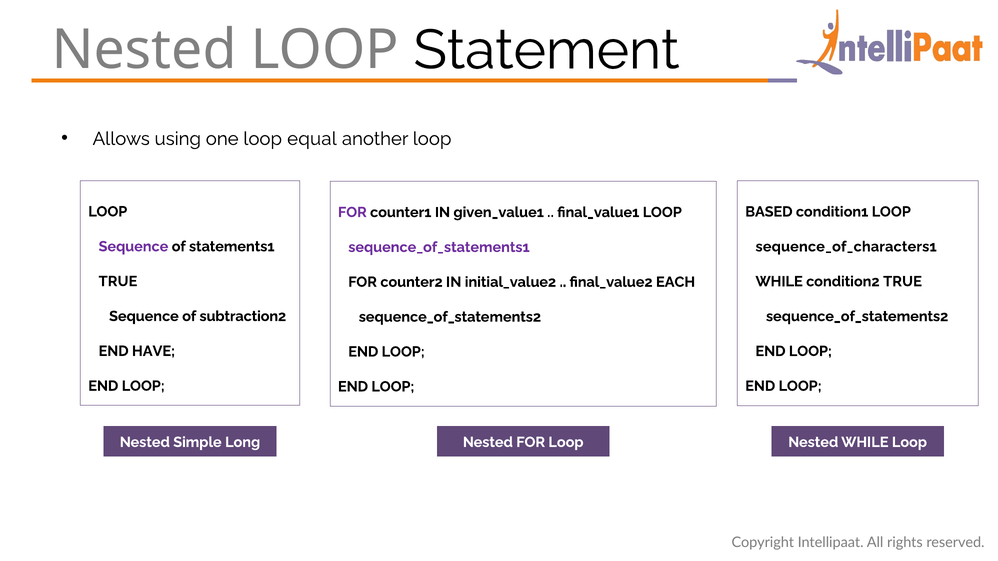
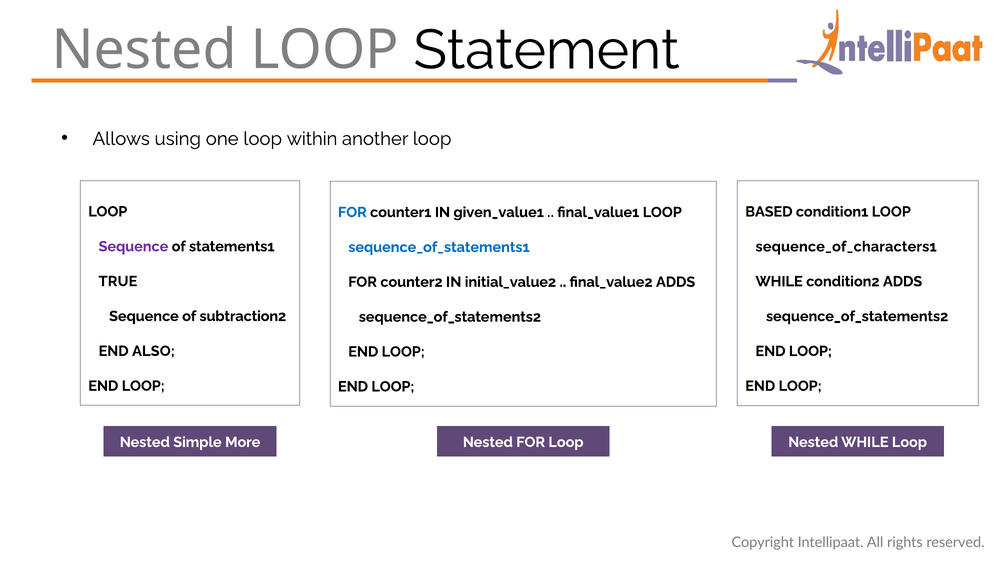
equal: equal -> within (312, 139)
FOR colour: purple -> blue (352, 212)
sequence_of_statements1 colour: purple -> blue (439, 247)
condition2 TRUE: TRUE -> ADDS (903, 282)
final_value2 EACH: EACH -> ADDS (676, 282)
HAVE: HAVE -> ALSO (153, 351)
Long: Long -> More (243, 442)
